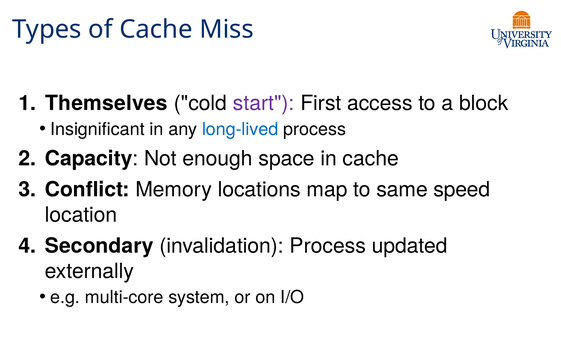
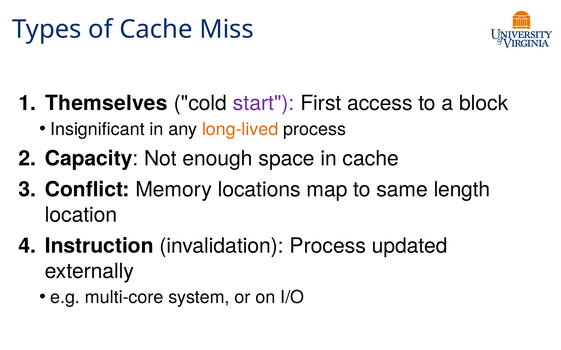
long-lived colour: blue -> orange (240, 129)
speed: speed -> length (462, 190)
Secondary: Secondary -> Instruction (99, 246)
